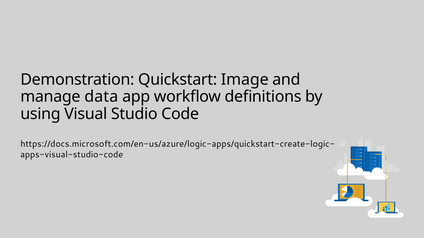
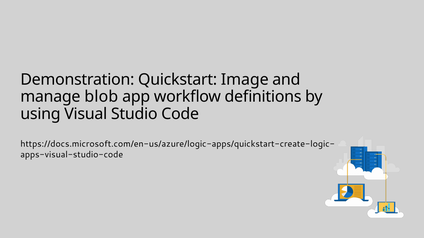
data: data -> blob (101, 97)
